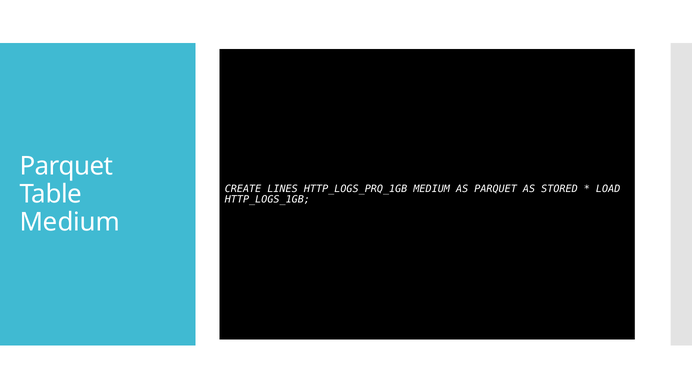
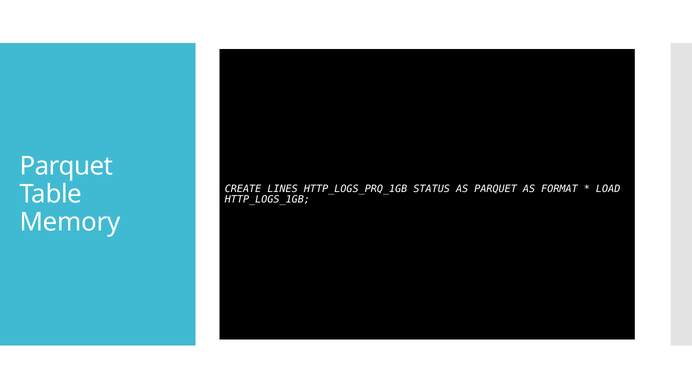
HTTP_LOGS_PRQ_1GB MEDIUM: MEDIUM -> STATUS (432, 189)
STORED: STORED -> FORMAT (559, 189)
Medium: Medium -> Memory (70, 222)
